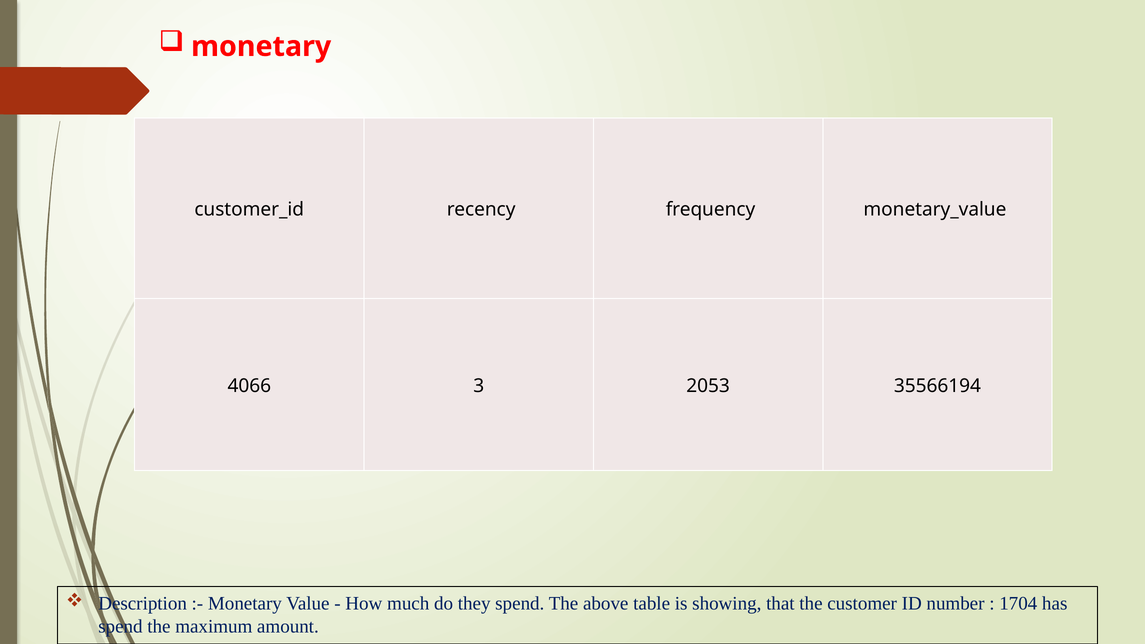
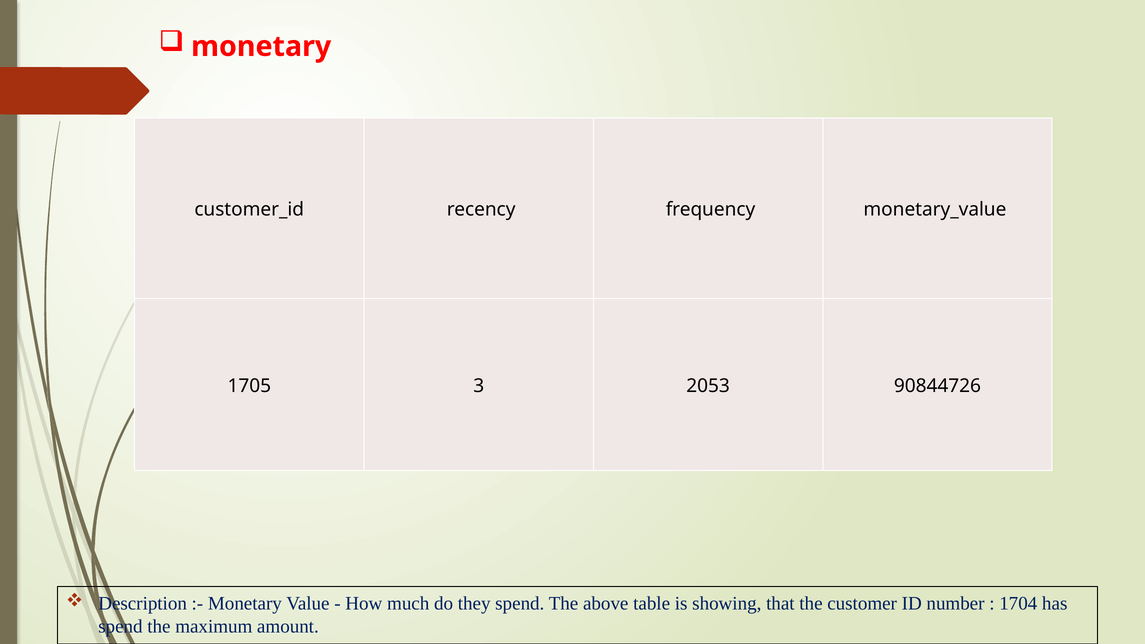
4066: 4066 -> 1705 (249, 386)
35566194: 35566194 -> 90844726 (937, 386)
